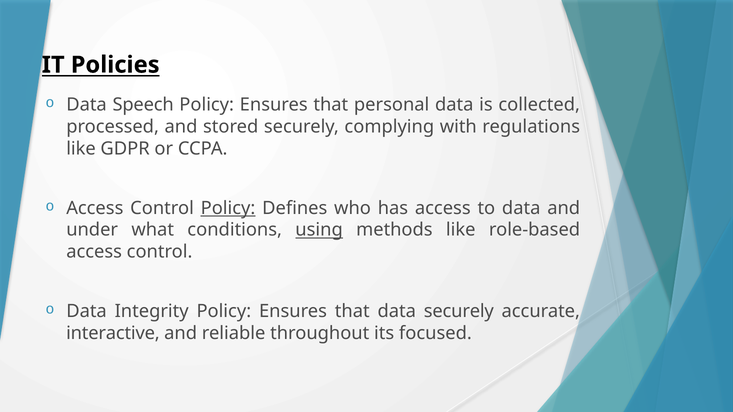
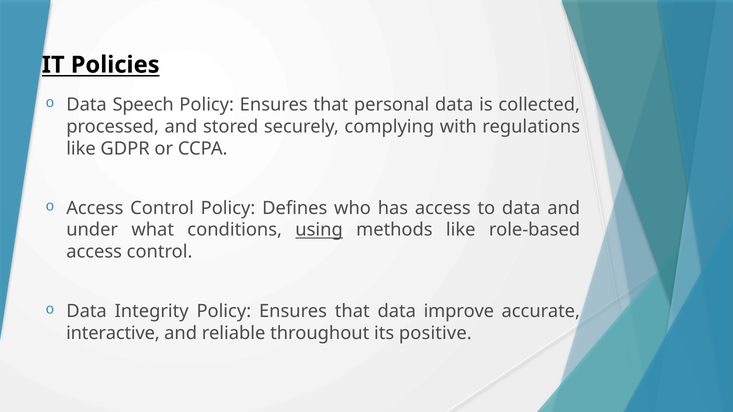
Policy underline: present -> none (228, 208)
data securely: securely -> improve (459, 311)
focused: focused -> positive (435, 333)
